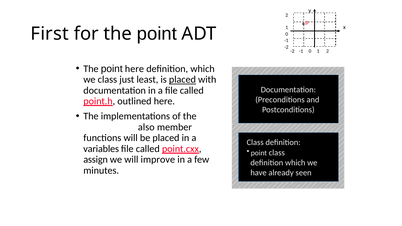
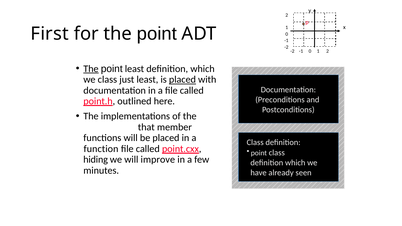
The underline: none -> present (91, 69)
point here: here -> least (134, 69)
also: also -> that (146, 127)
variables: variables -> function (101, 149)
assign: assign -> hiding (96, 160)
